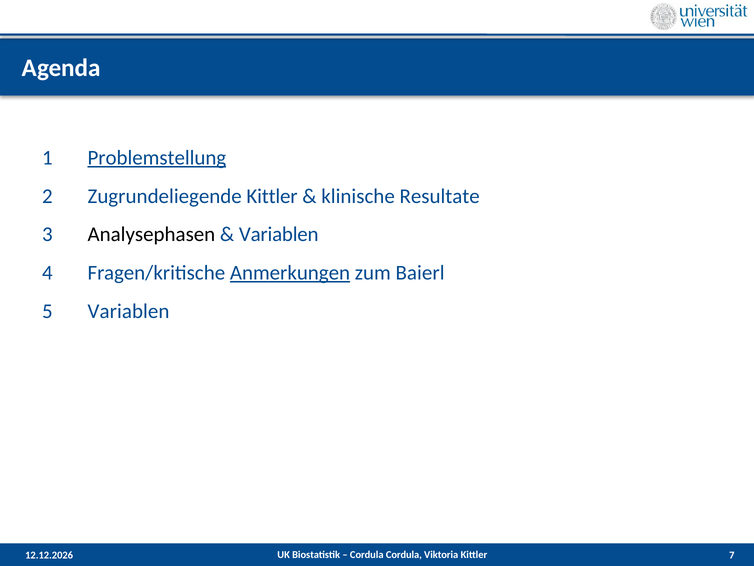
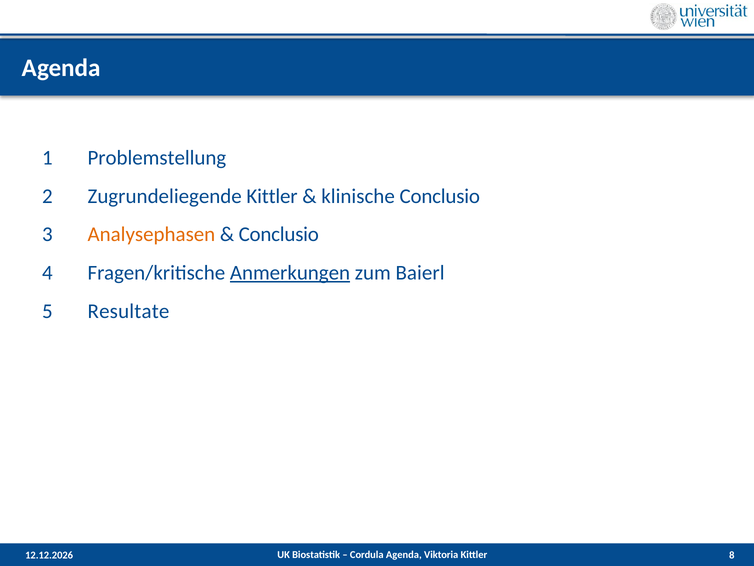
Problemstellung underline: present -> none (157, 158)
klinische Resultate: Resultate -> Conclusio (440, 196)
Analysephasen colour: black -> orange (151, 234)
Variablen: Variablen -> Conclusio (279, 234)
5 Variablen: Variablen -> Resultate (128, 311)
Cordula Cordula: Cordula -> Agenda (404, 554)
7: 7 -> 8 (732, 555)
